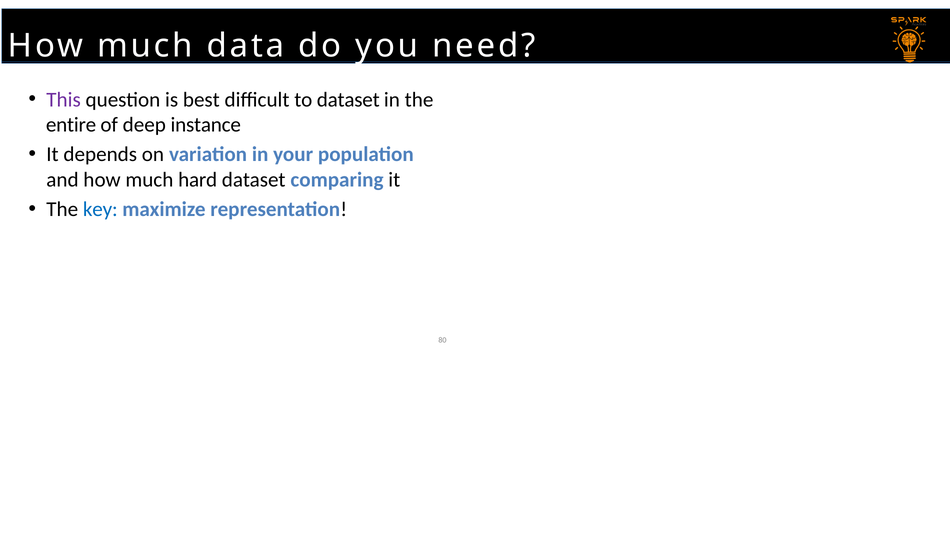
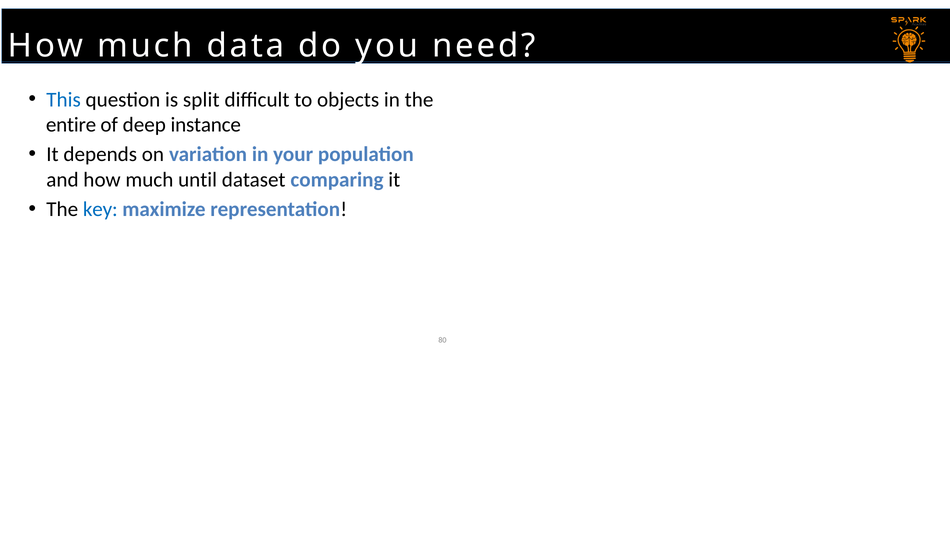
This colour: purple -> blue (64, 100)
best: best -> split (201, 100)
to dataset: dataset -> objects (348, 100)
hard: hard -> until (198, 180)
